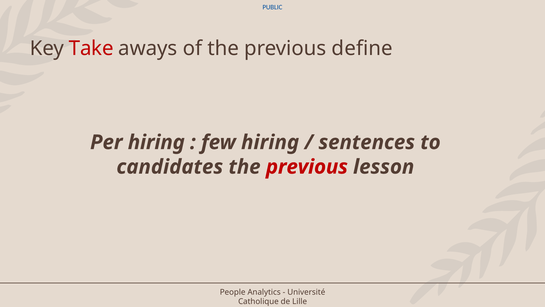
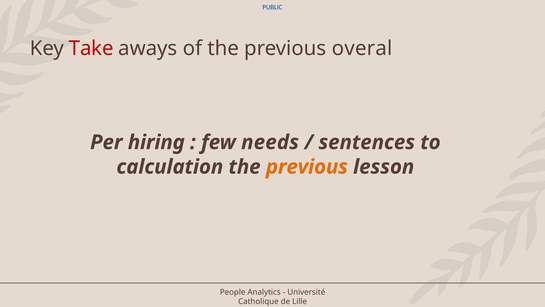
define: define -> overal (362, 49)
few hiring: hiring -> needs (270, 142)
candidates: candidates -> calculation (170, 167)
previous colour: red -> orange (307, 167)
